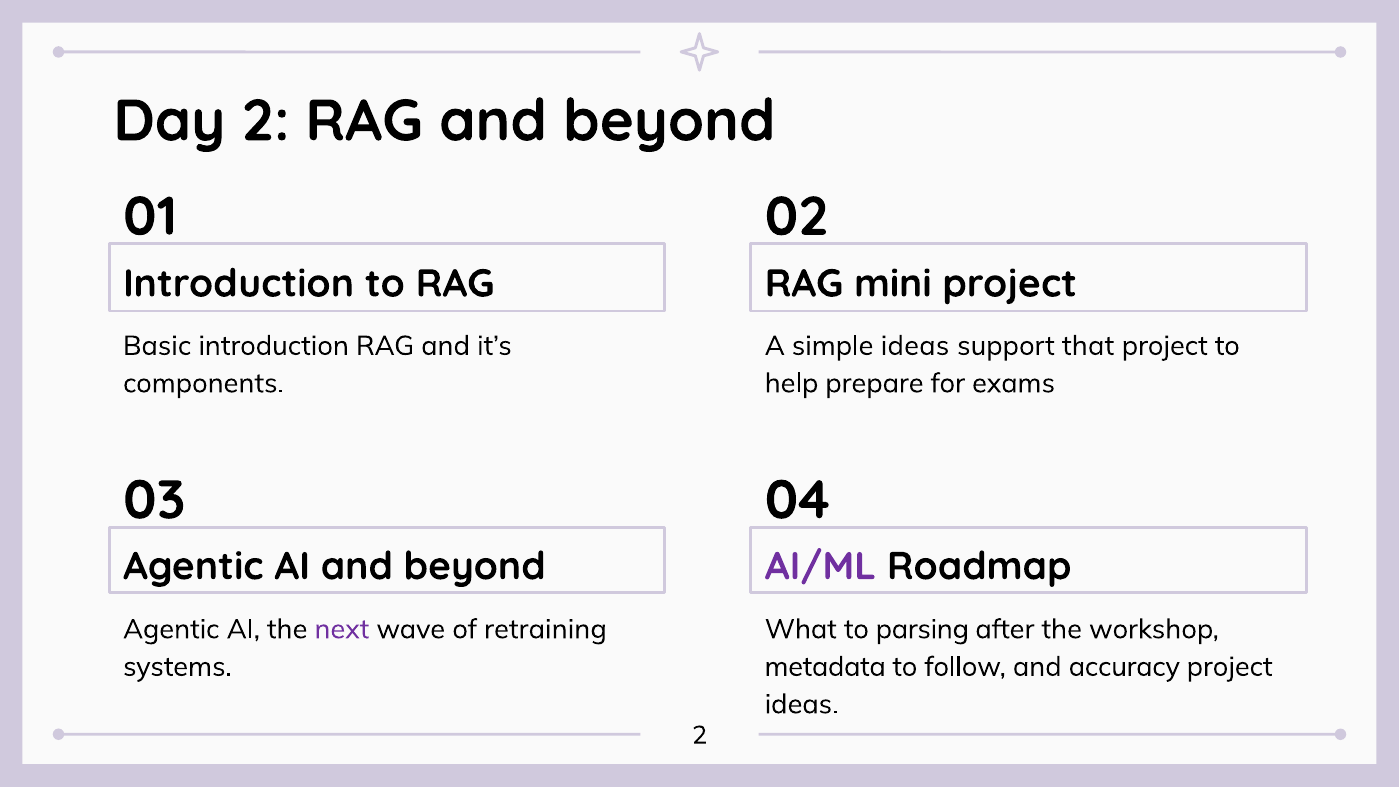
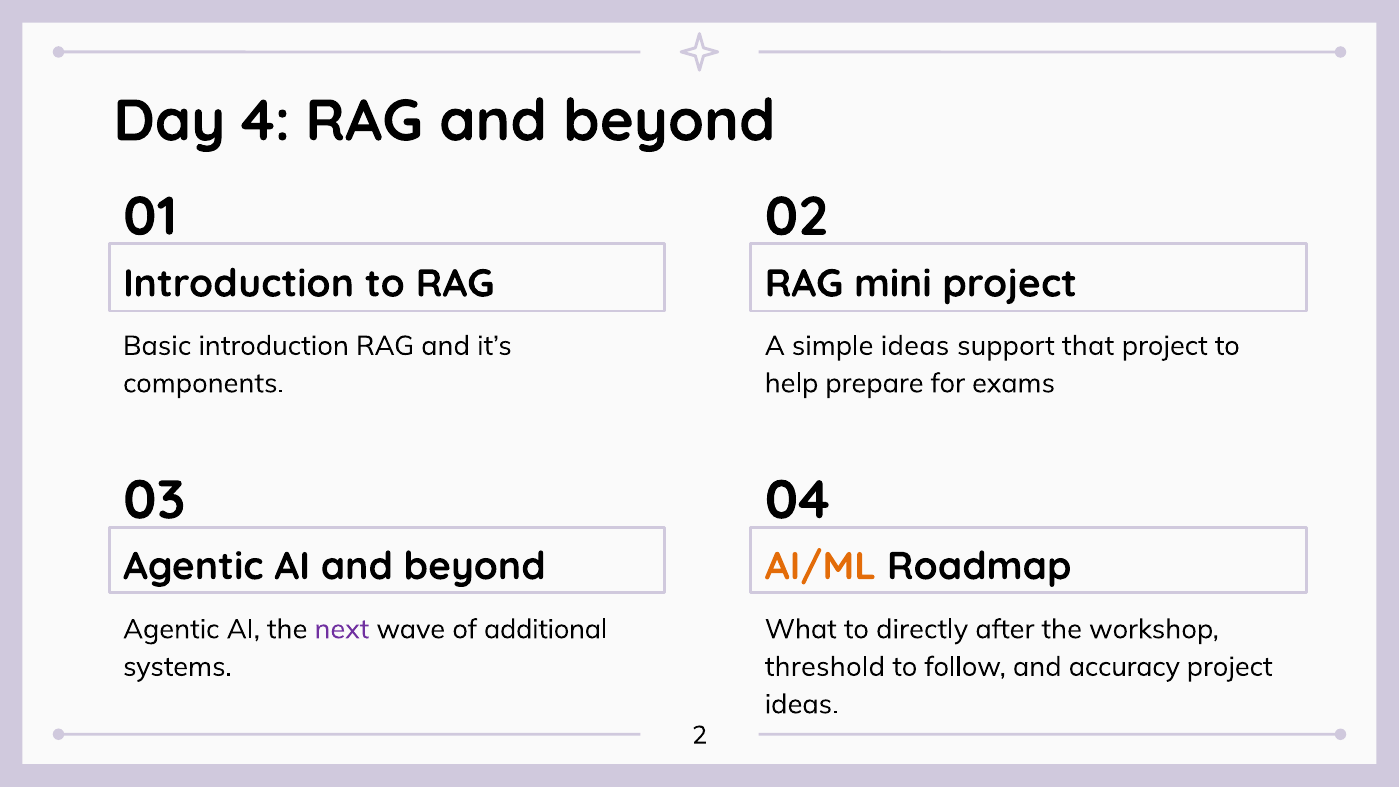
Day 2: 2 -> 4 (266, 121)
AI/ML colour: purple -> orange (820, 566)
retraining: retraining -> additional (546, 629)
parsing: parsing -> directly (922, 629)
metadata: metadata -> threshold (825, 667)
